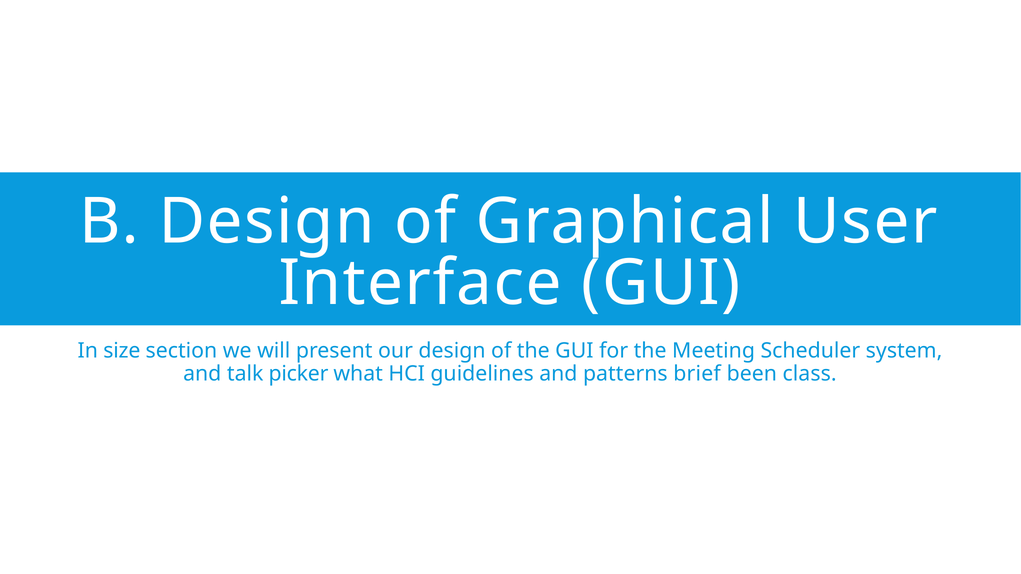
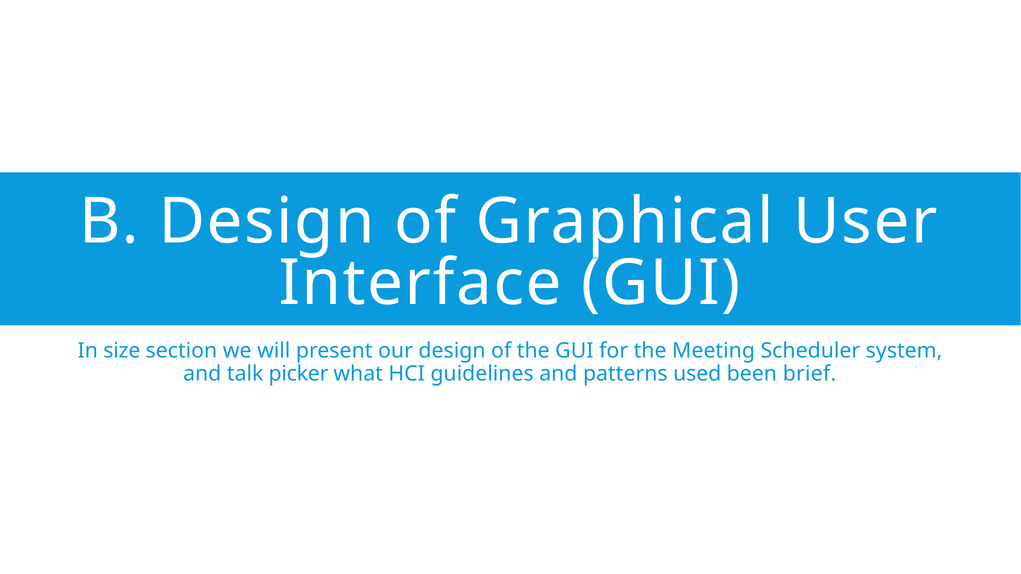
brief: brief -> used (697, 374)
class: class -> brief (809, 374)
